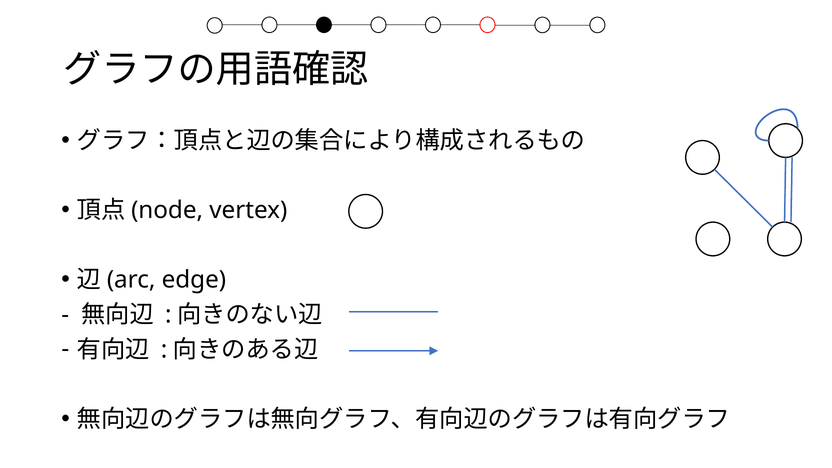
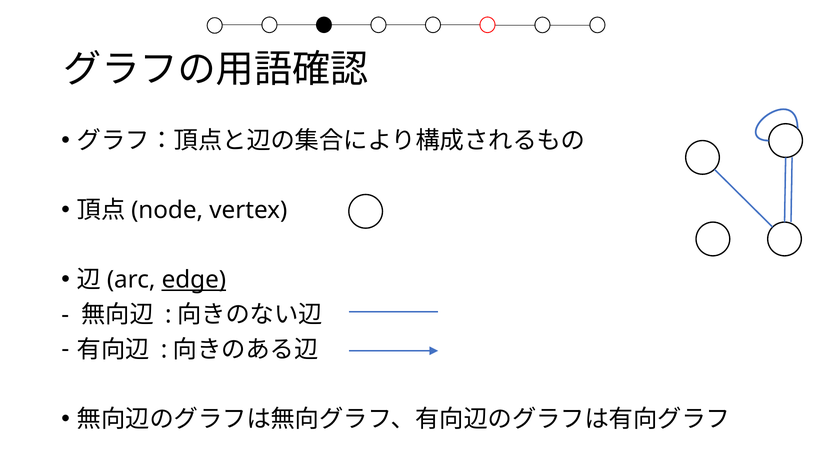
edge underline: none -> present (194, 280)
